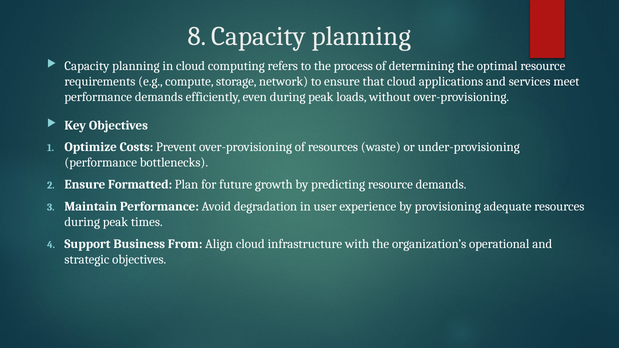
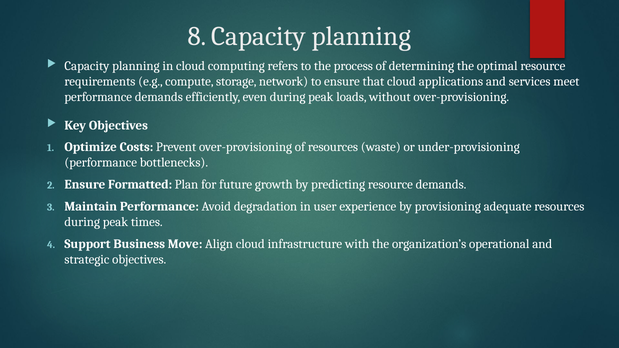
From: From -> Move (185, 244)
